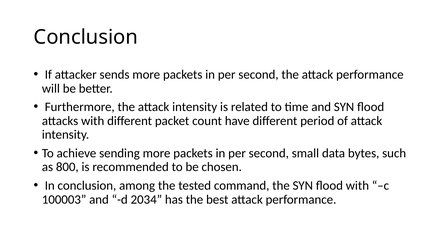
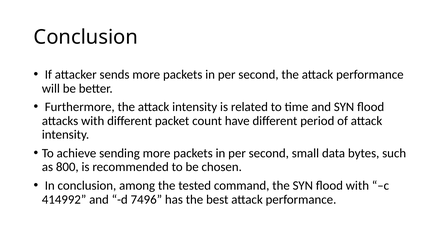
100003: 100003 -> 414992 (64, 200)
2034: 2034 -> 7496 (146, 200)
